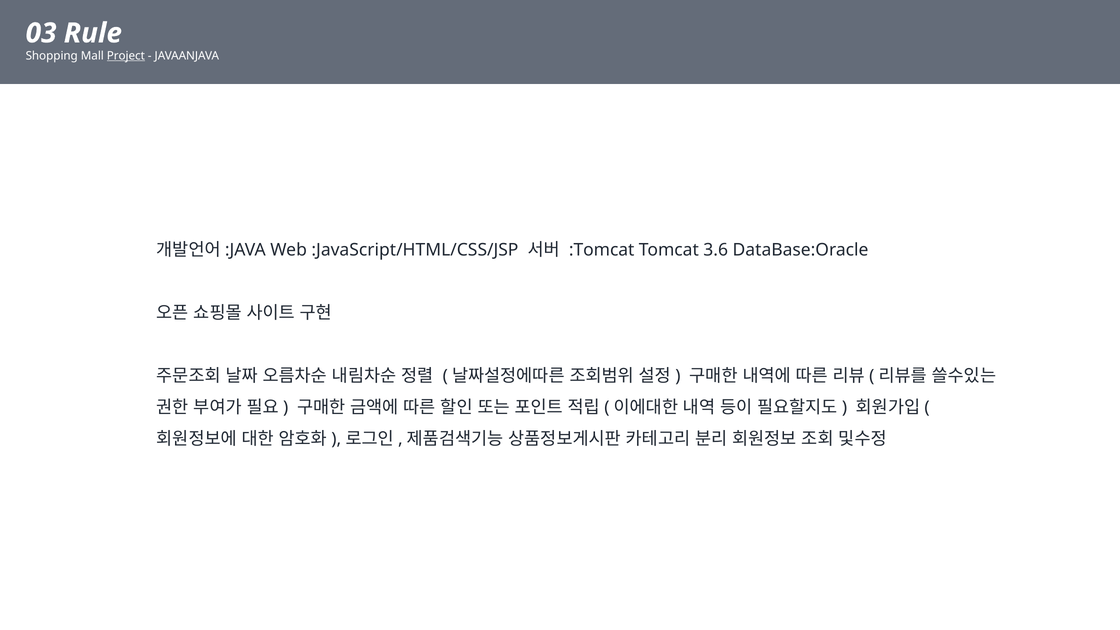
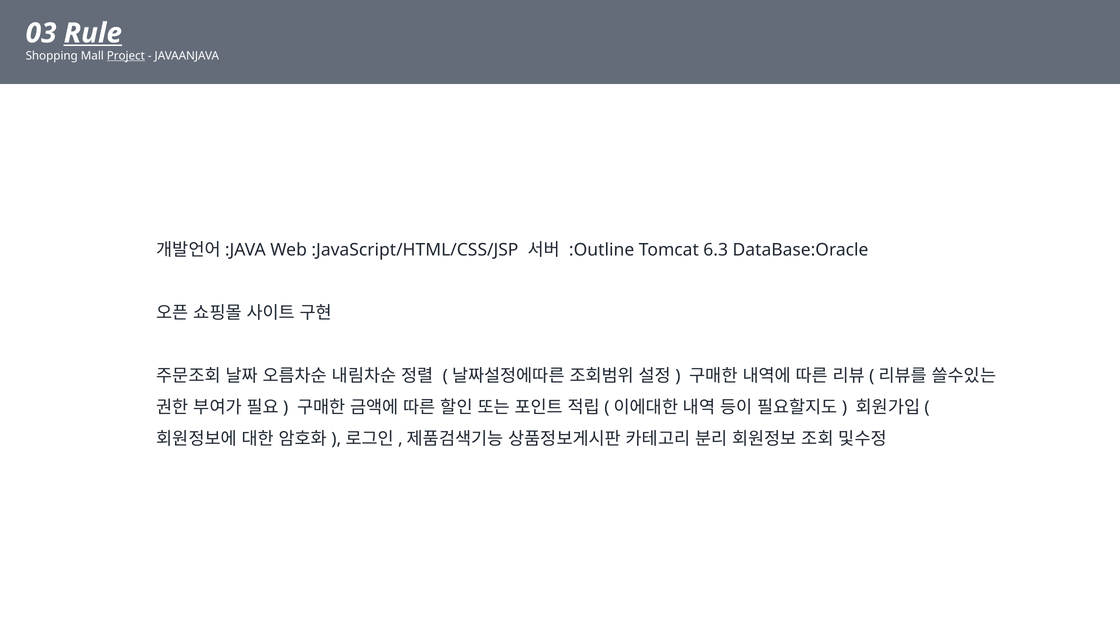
Rule underline: none -> present (93, 33)
:Tomcat: :Tomcat -> :Outline (602, 250)
3.6: 3.6 -> 6.3 (716, 250)
